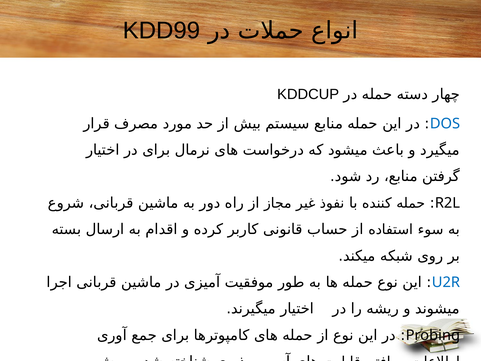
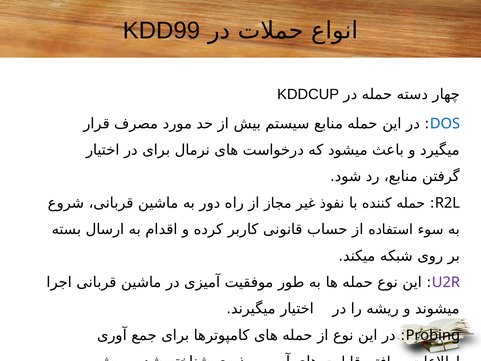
U2R colour: blue -> purple (446, 282)
